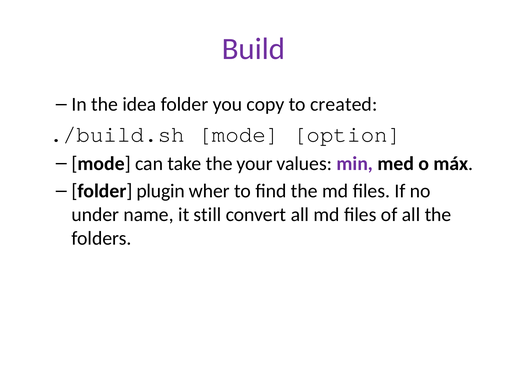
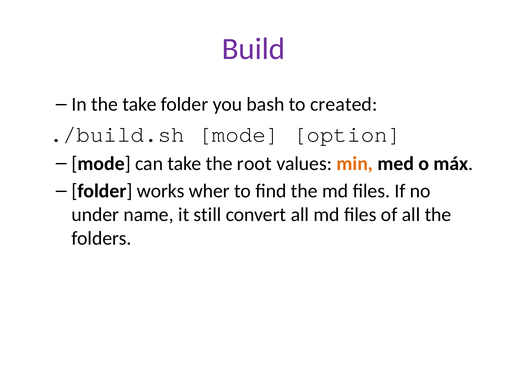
the idea: idea -> take (139, 104)
copy: copy -> bash (266, 104)
your: your -> root (254, 164)
min colour: purple -> orange (355, 164)
plugin: plugin -> works (161, 191)
